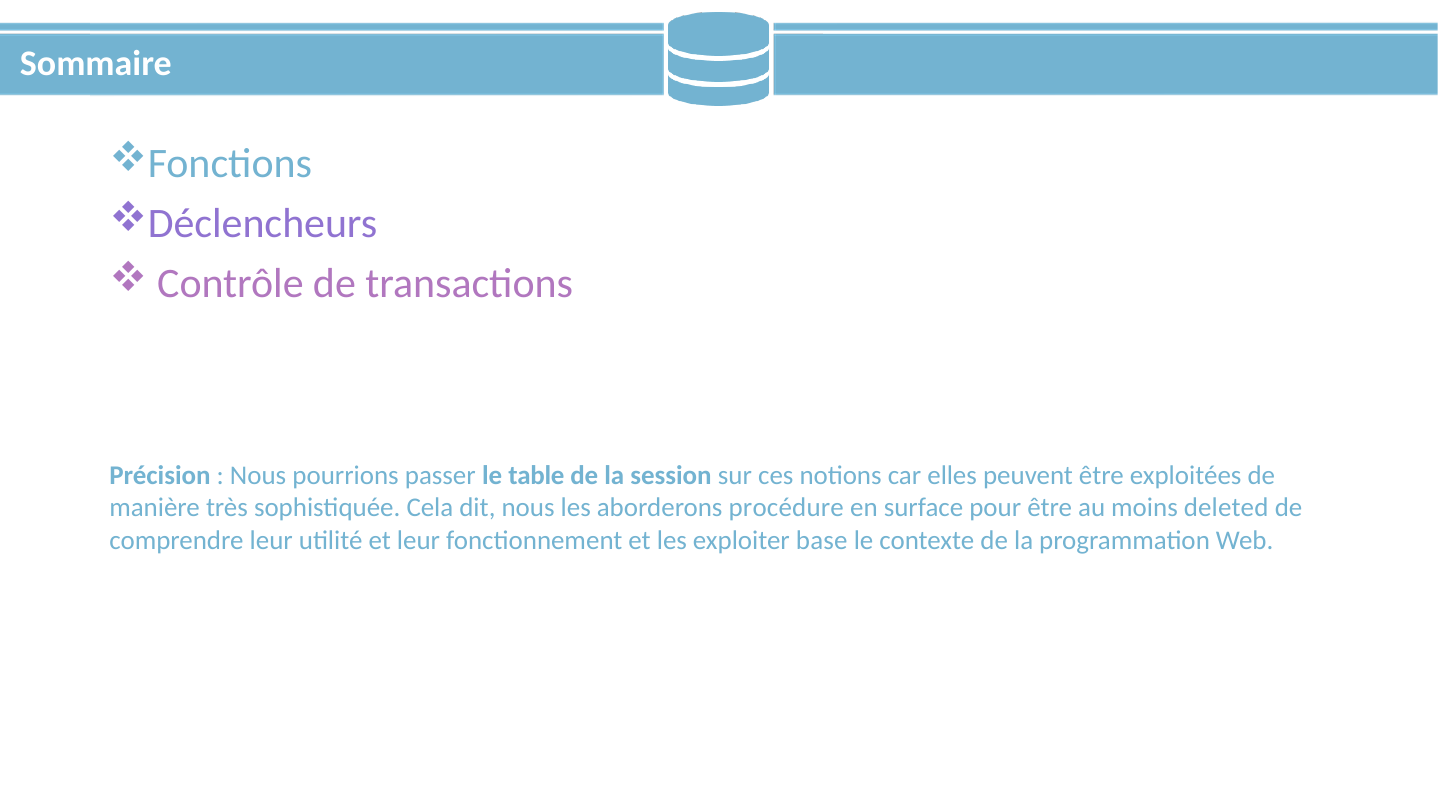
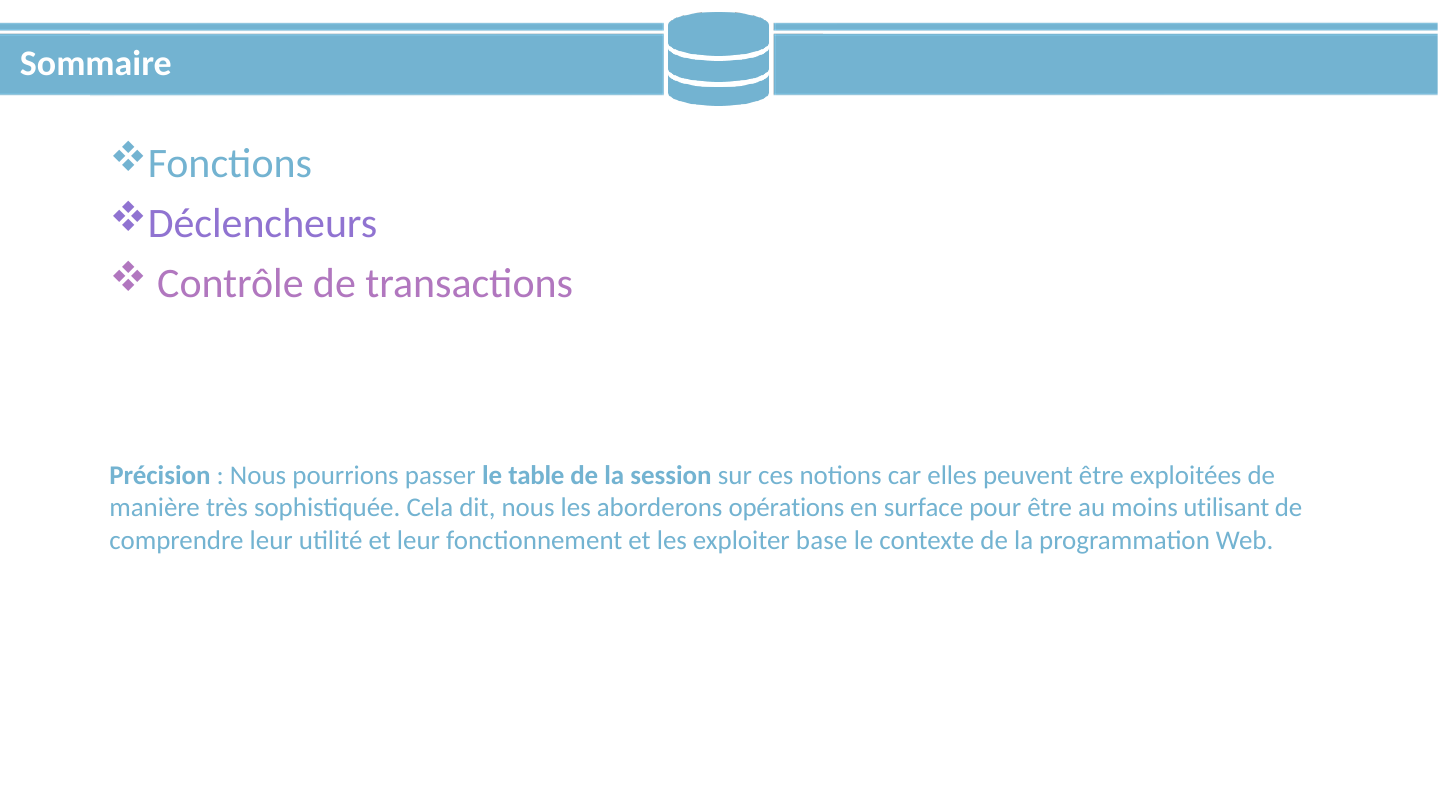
procédure: procédure -> opérations (786, 508)
deleted: deleted -> utilisant (1226, 508)
